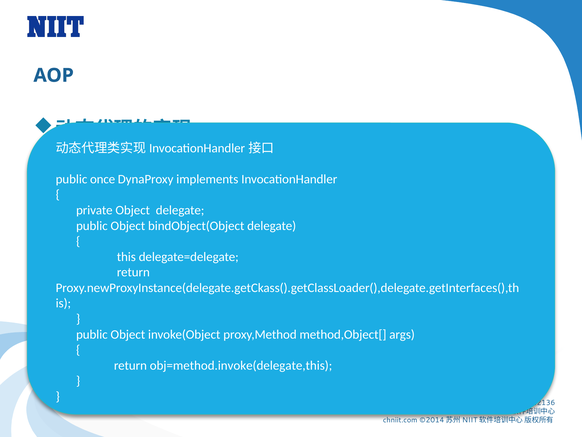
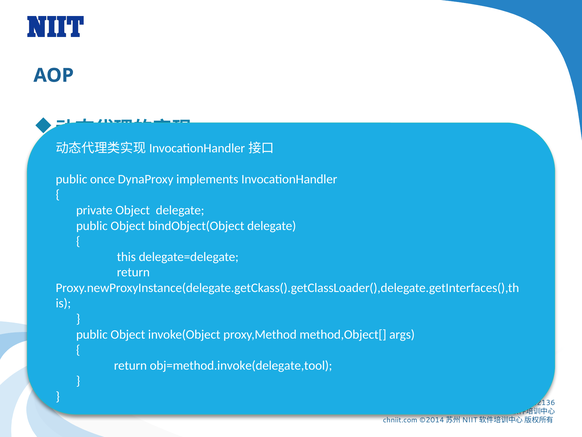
obj=method.invoke(delegate,this: obj=method.invoke(delegate,this -> obj=method.invoke(delegate,tool (241, 365)
